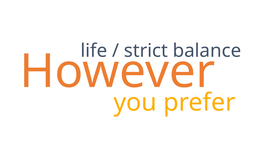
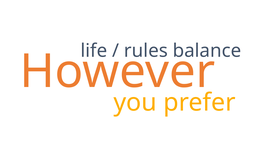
strict: strict -> rules (146, 51)
